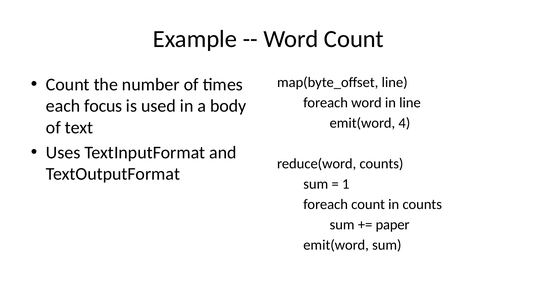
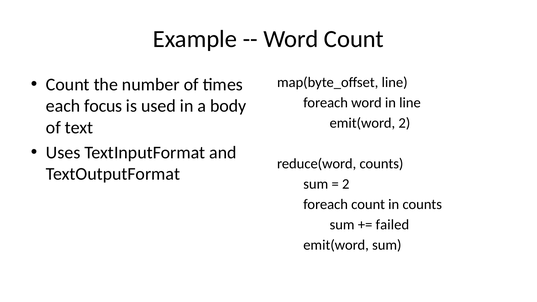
emit(word 4: 4 -> 2 (404, 123)
1: 1 -> 2 (346, 184)
paper: paper -> failed (392, 225)
